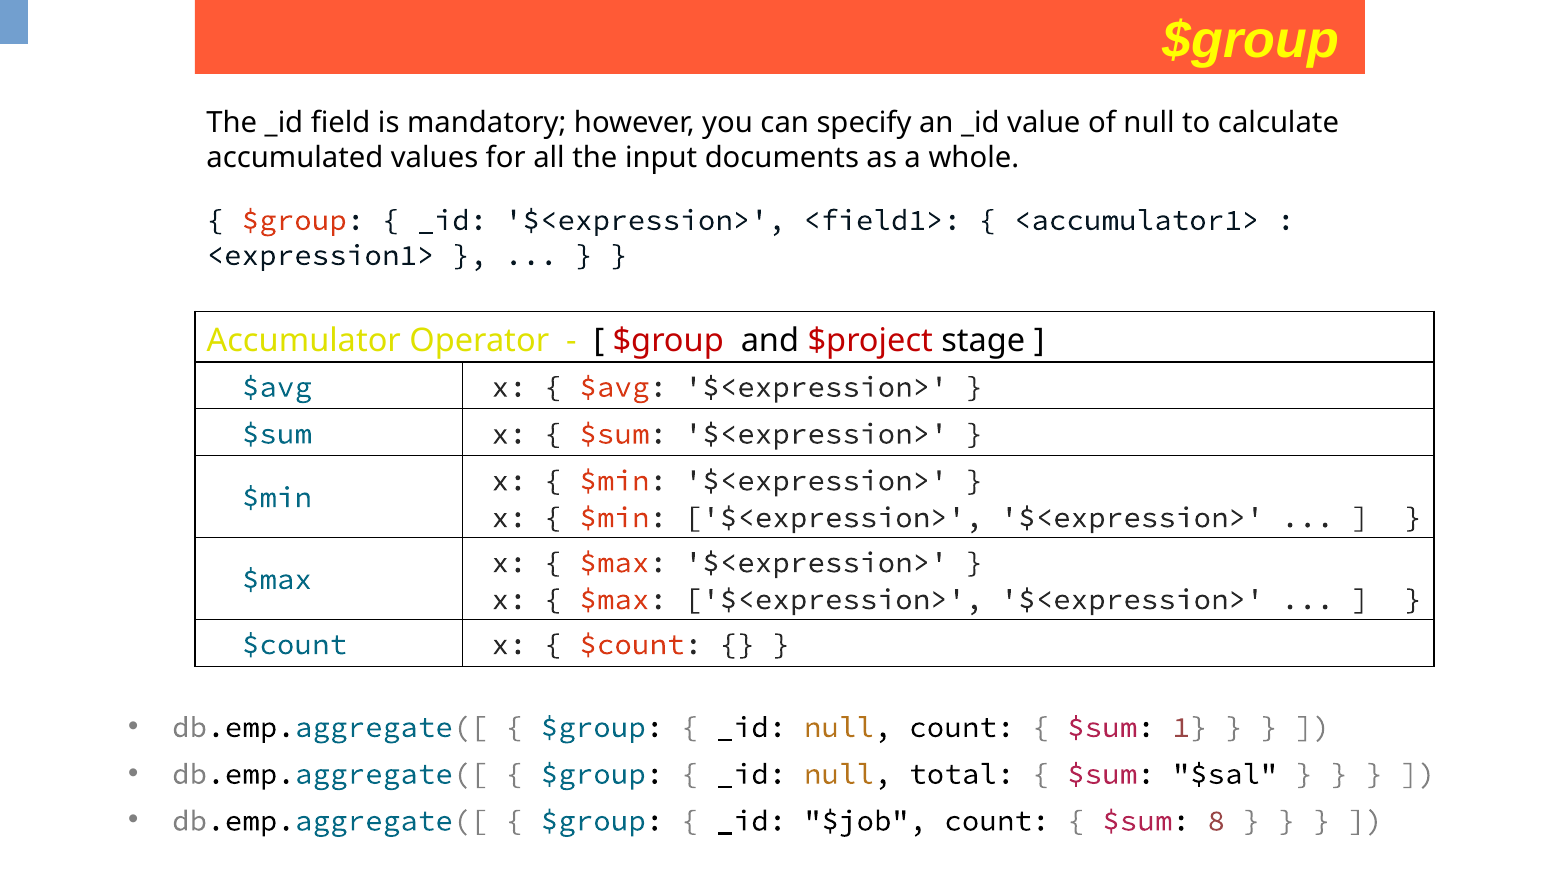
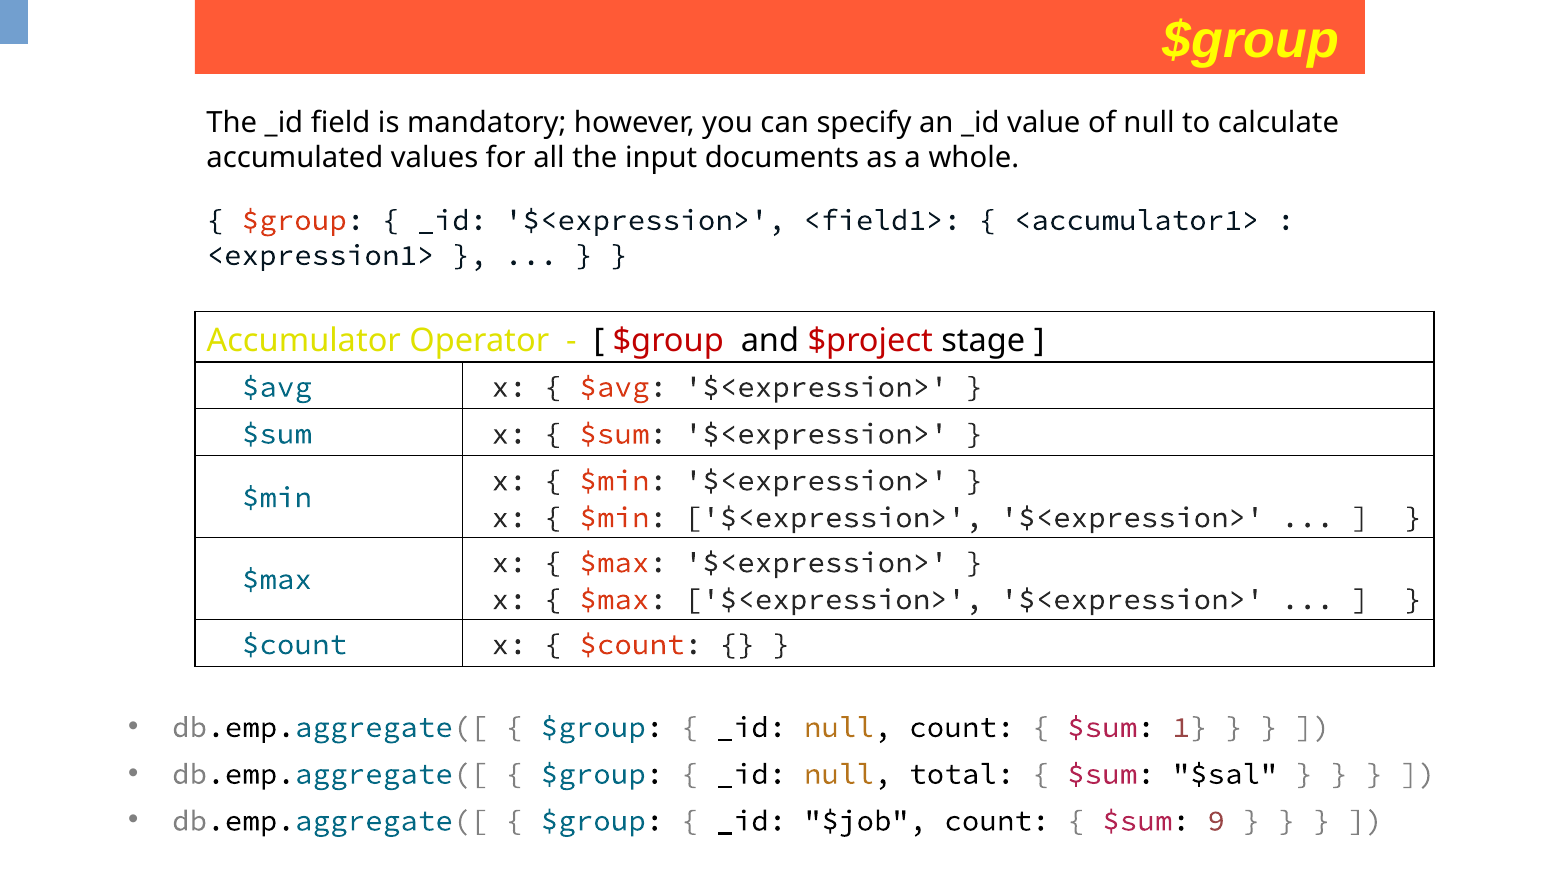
8: 8 -> 9 (1216, 821)
